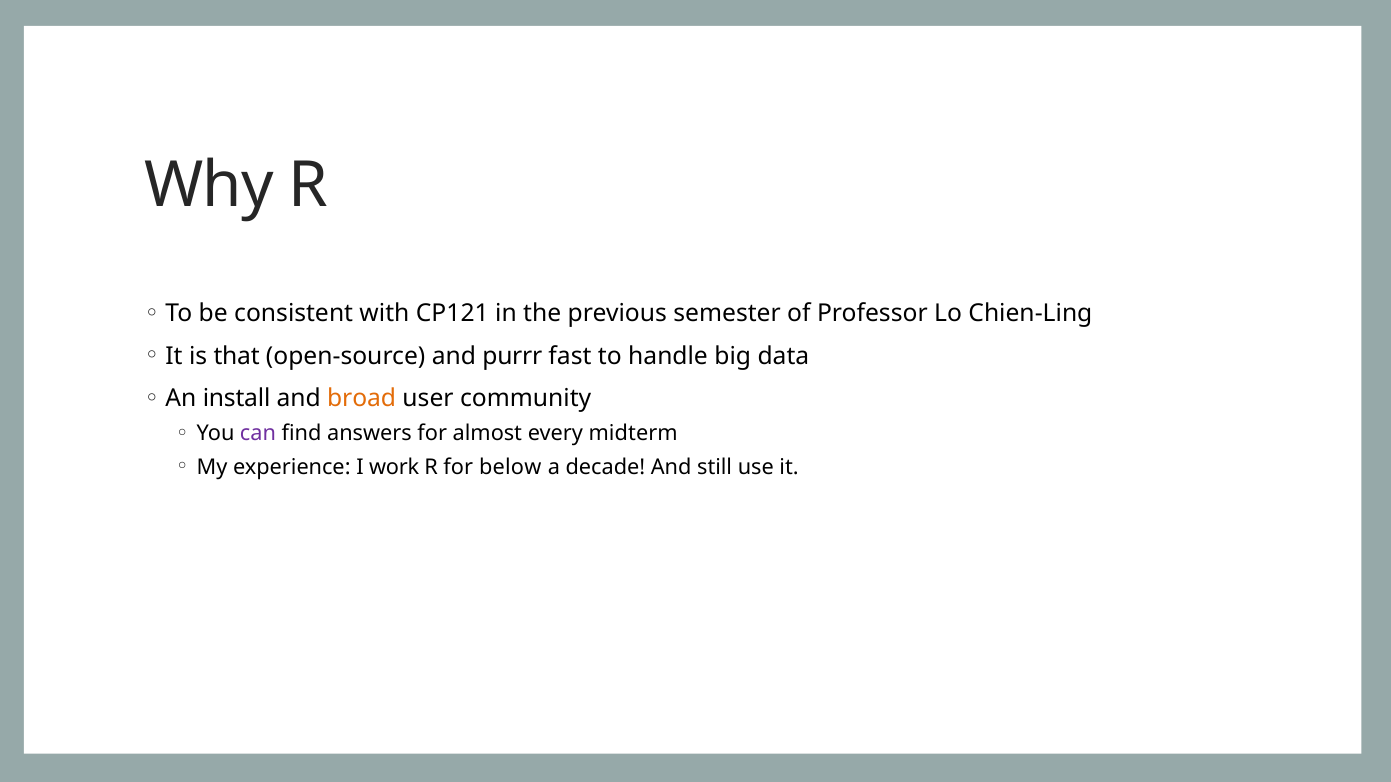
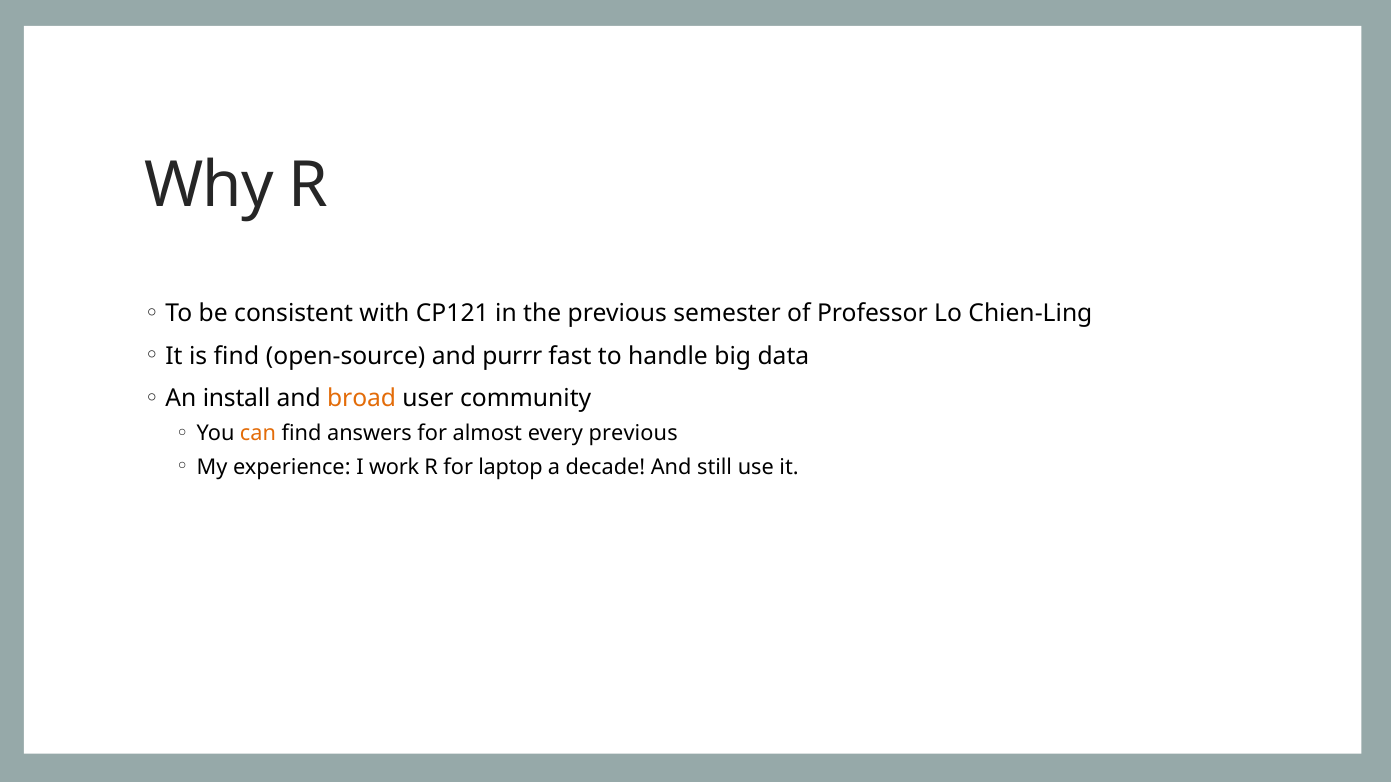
is that: that -> find (236, 356)
can colour: purple -> orange (258, 434)
every midterm: midterm -> previous (633, 434)
below: below -> laptop (510, 467)
